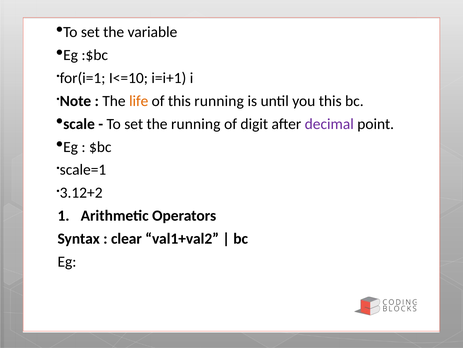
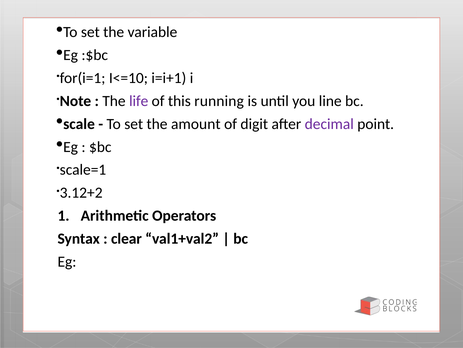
life colour: orange -> purple (139, 101)
you this: this -> line (330, 101)
the running: running -> amount (196, 124)
